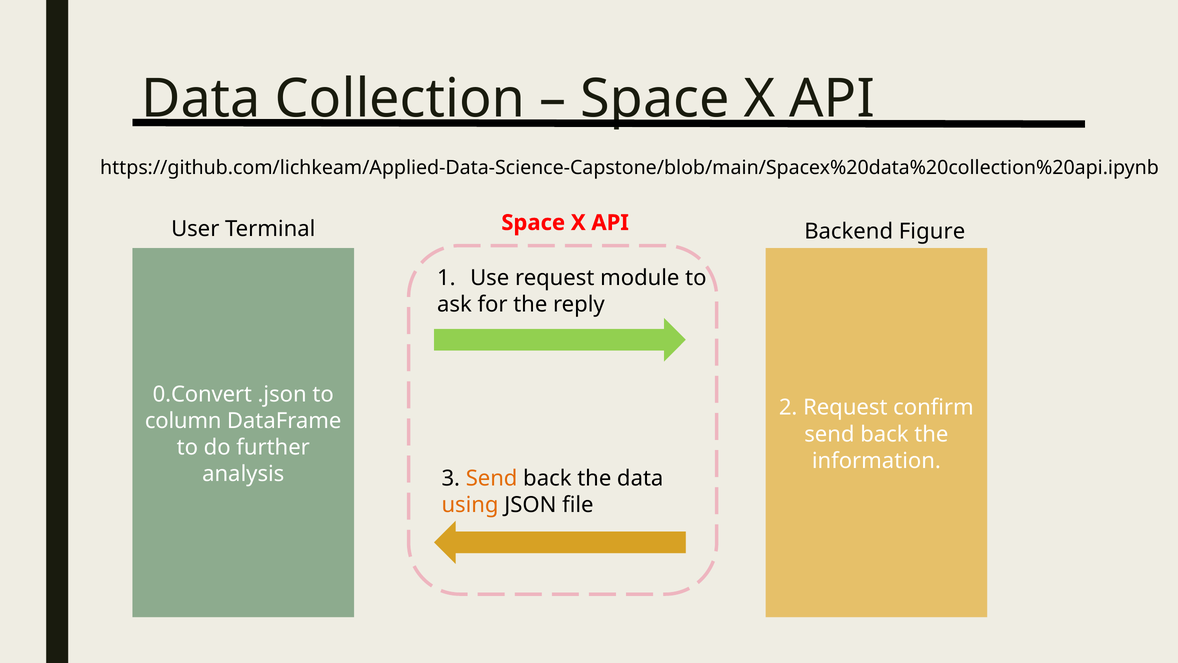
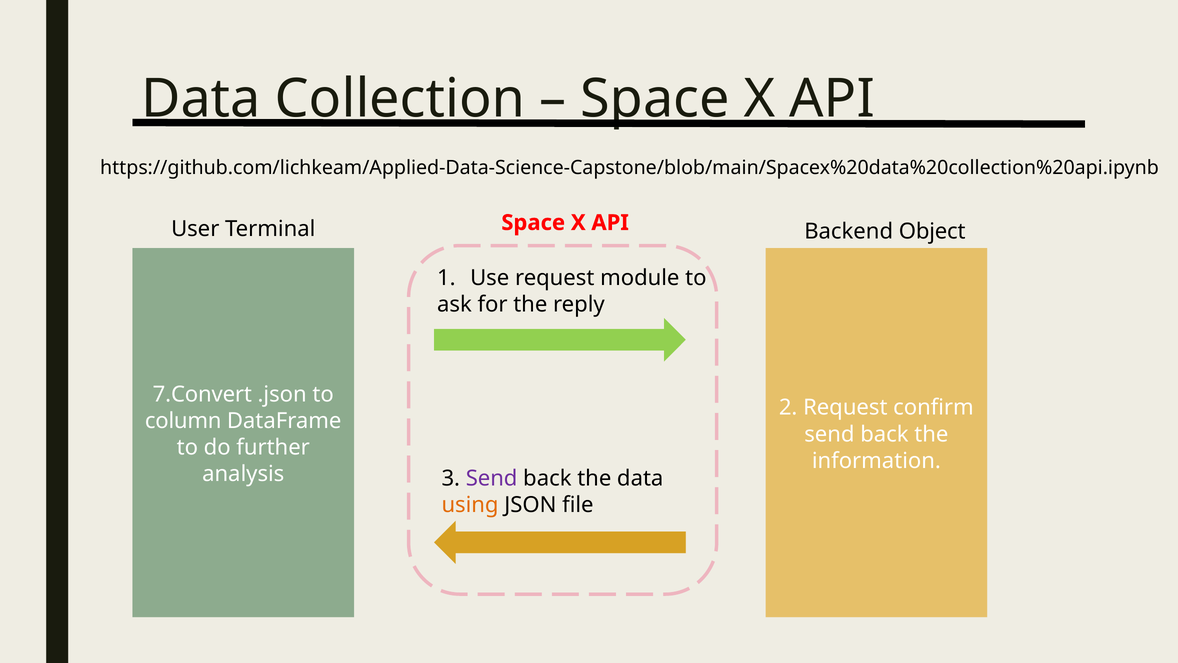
Figure: Figure -> Object (932, 231)
0.Convert: 0.Convert -> 7.Convert (202, 394)
Send colour: orange -> purple (492, 478)
